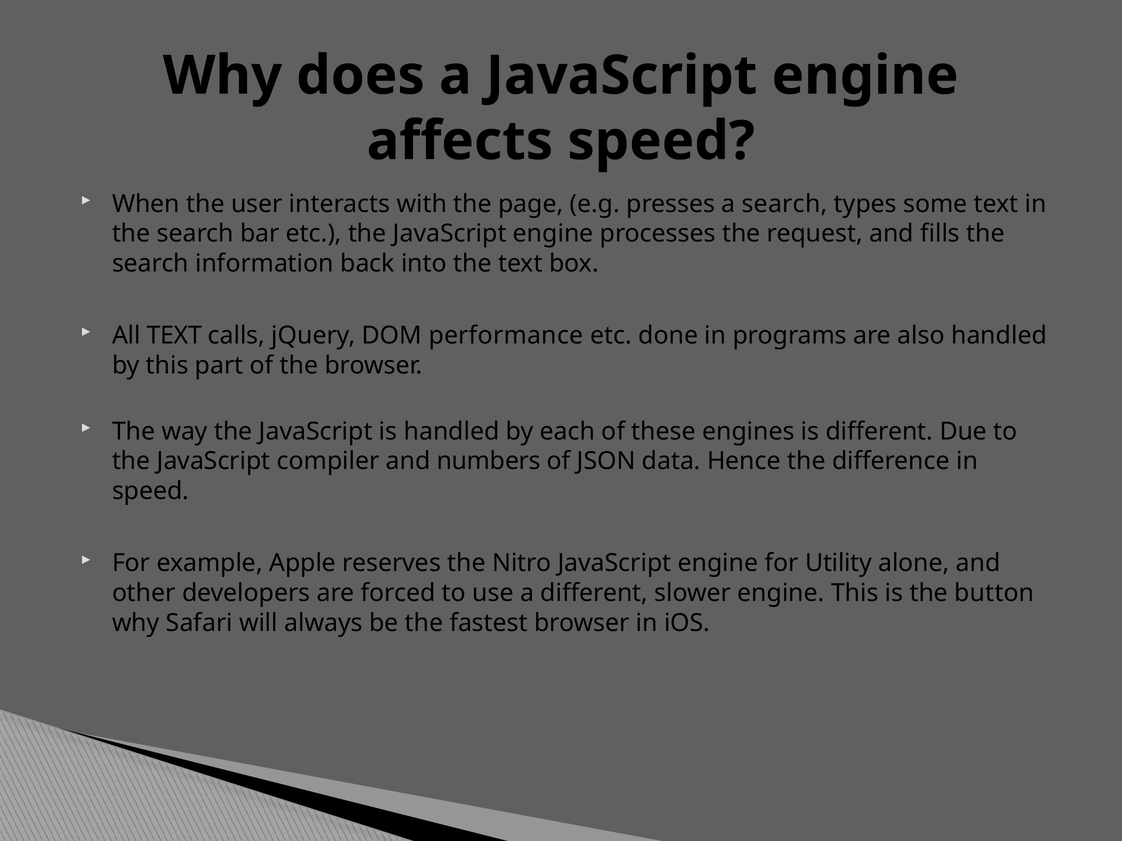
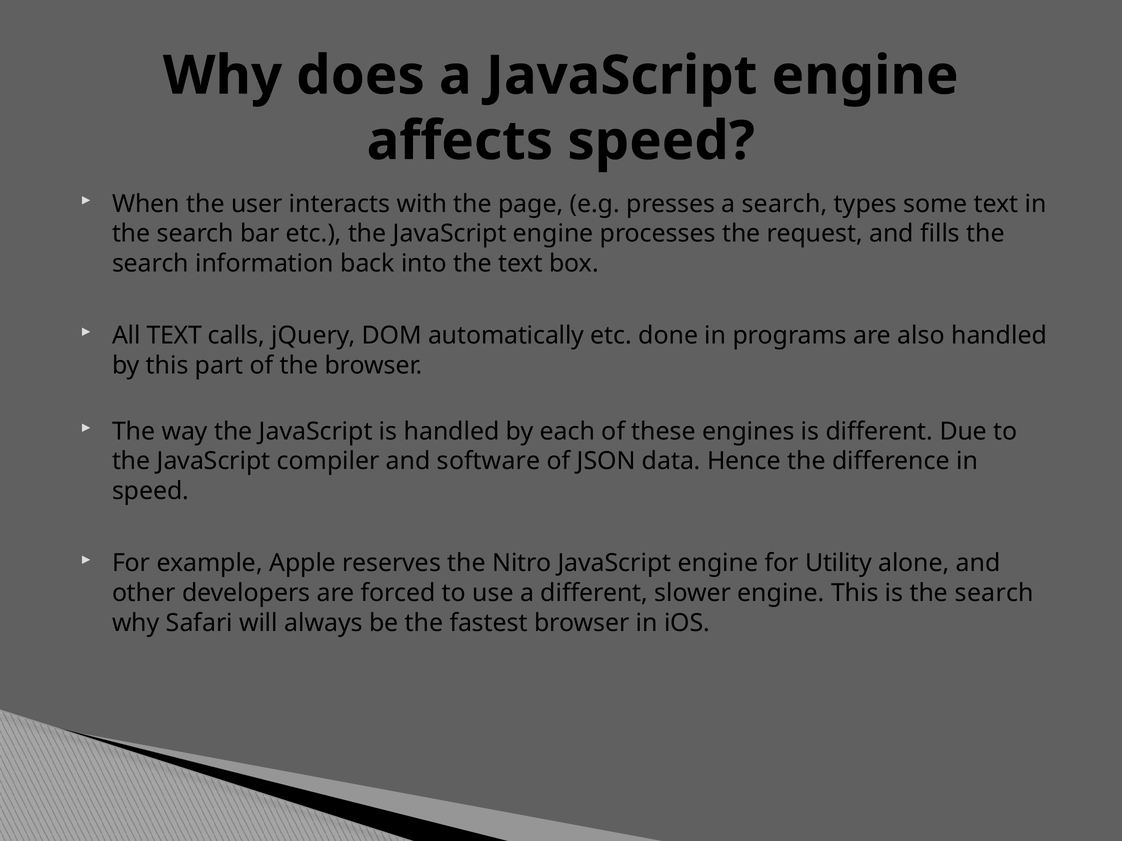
performance: performance -> automatically (506, 336)
numbers: numbers -> software (489, 462)
is the button: button -> search (994, 593)
